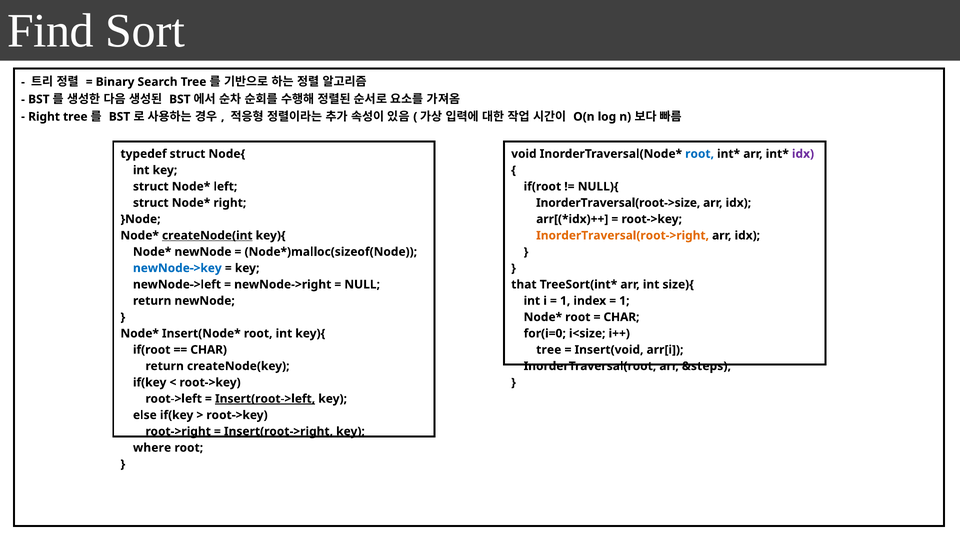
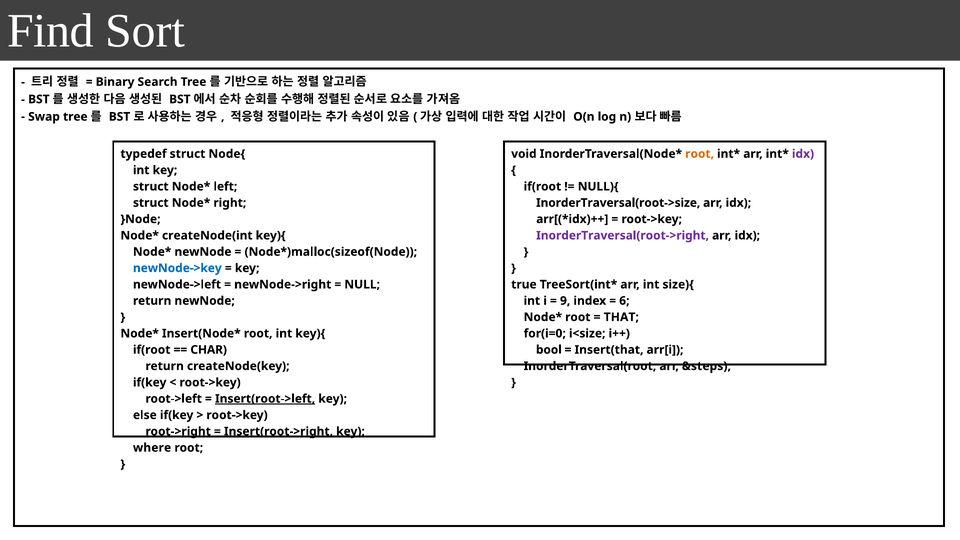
Right: Right -> Swap (44, 117)
root colour: blue -> orange (700, 154)
createNode(int underline: present -> none (207, 235)
InorderTraversal(root->right colour: orange -> purple (623, 235)
that: that -> true (524, 284)
1: 1 -> 9 (565, 301)
1: 1 -> 6 (624, 301)
CHAR: CHAR -> THAT (621, 317)
tree: tree -> bool (549, 350)
Insert(void: Insert(void -> Insert(that (609, 350)
